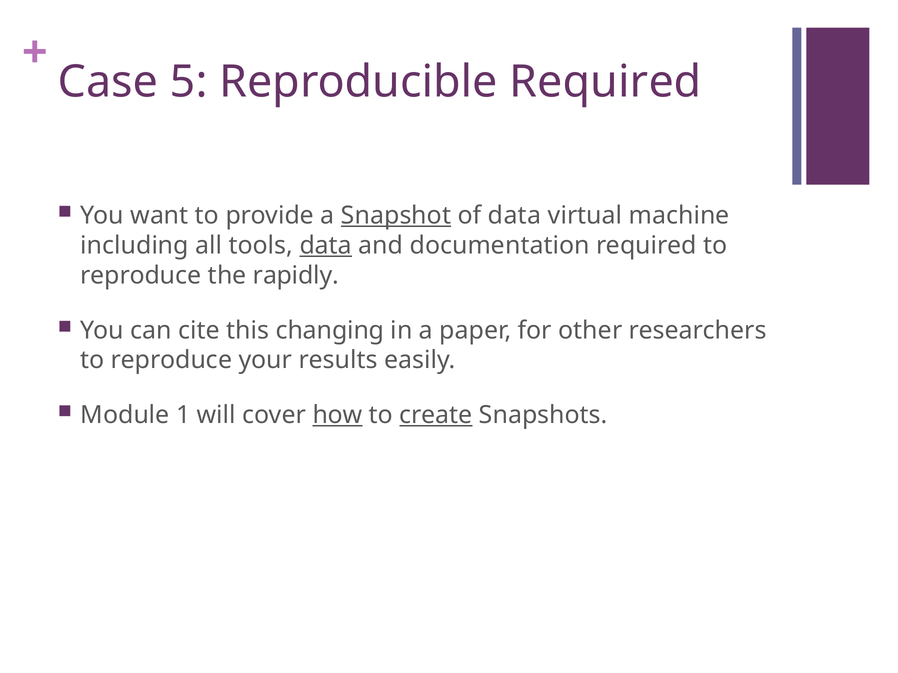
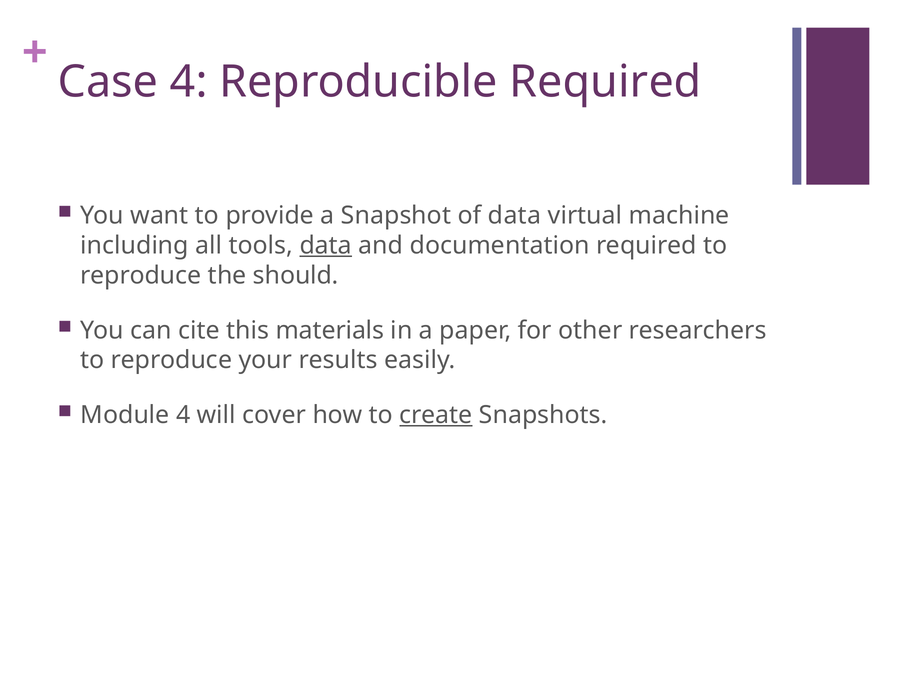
Case 5: 5 -> 4 (189, 82)
Snapshot underline: present -> none (396, 216)
rapidly: rapidly -> should (296, 276)
changing: changing -> materials (330, 331)
Module 1: 1 -> 4 (183, 415)
how underline: present -> none (337, 415)
